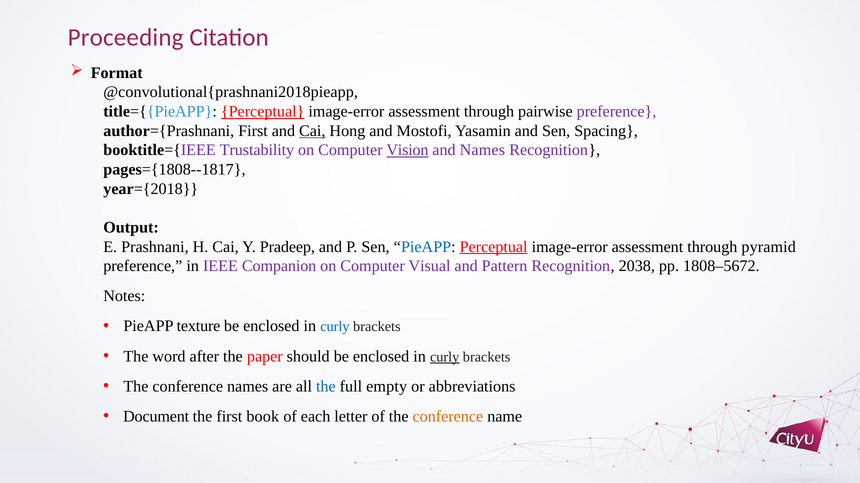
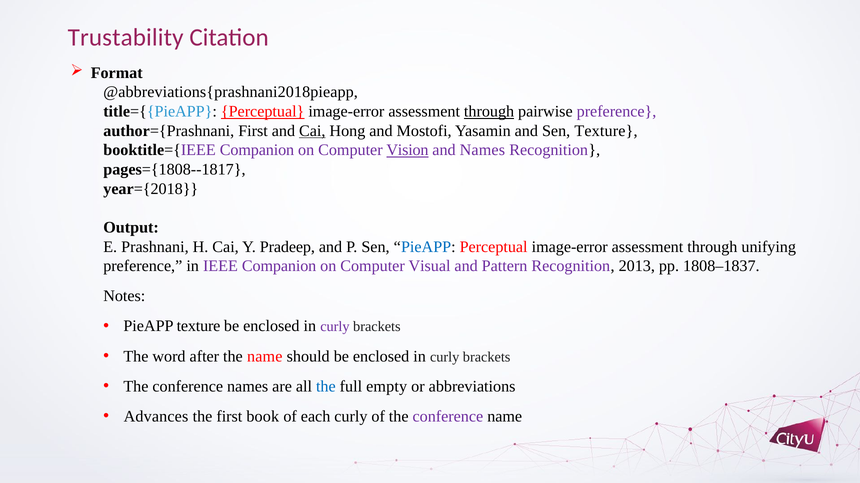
Proceeding: Proceeding -> Trustability (126, 37)
@convolutional{prashnani2018pieapp: @convolutional{prashnani2018pieapp -> @abbreviations{prashnani2018pieapp (231, 92)
through underline: none -> present (489, 112)
Sen Spacing: Spacing -> Texture (606, 131)
booktitle={IEEE Trustability: Trustability -> Companion (257, 150)
Perceptual underline: present -> none (494, 247)
pyramid: pyramid -> unifying (769, 247)
2038: 2038 -> 2013 (637, 266)
1808–5672: 1808–5672 -> 1808–1837 (721, 266)
curly colour: blue -> purple (335, 327)
the paper: paper -> name (265, 357)
curly underline: present -> none (445, 357)
Document: Document -> Advances (156, 417)
each letter: letter -> curly (351, 417)
conference colour: orange -> purple (448, 417)
